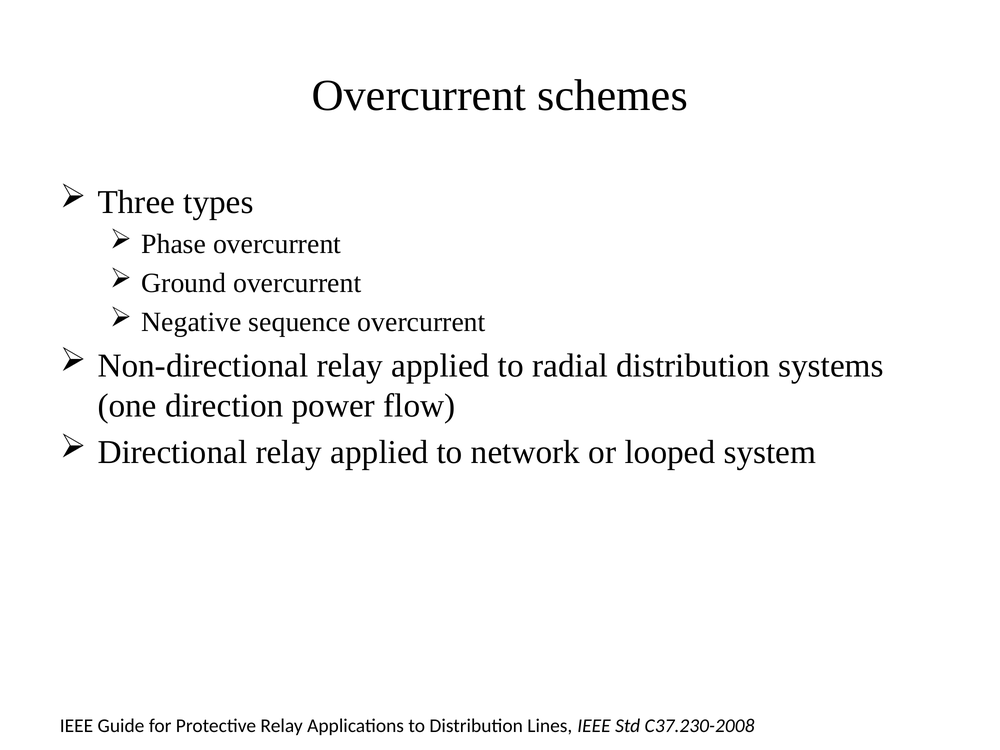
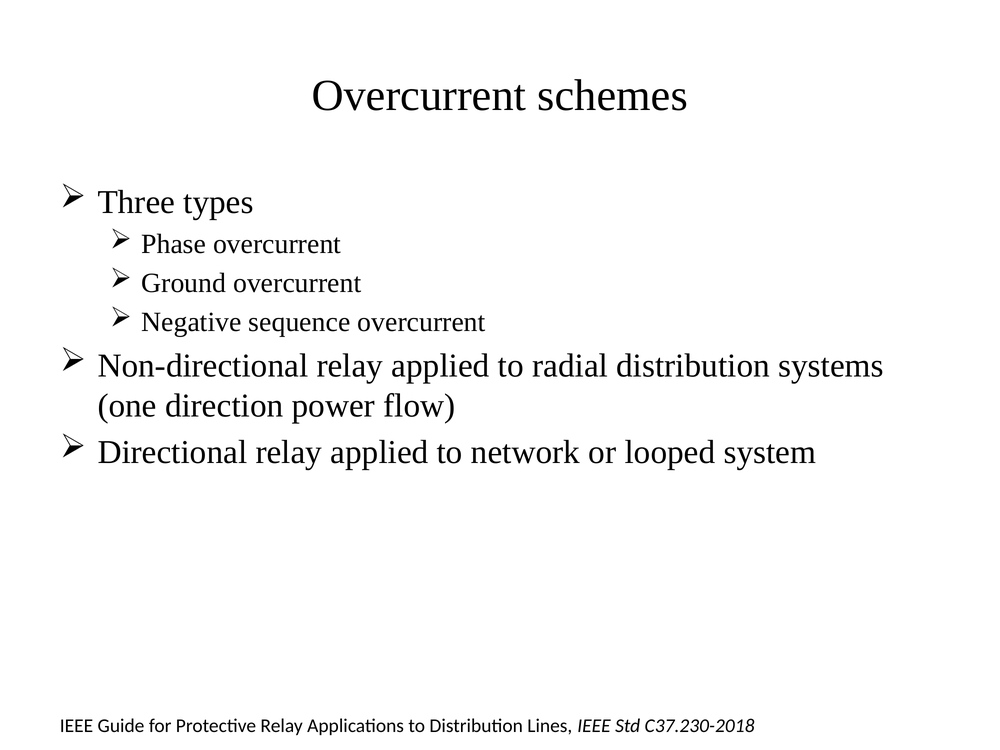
C37.230-2008: C37.230-2008 -> C37.230-2018 (700, 726)
